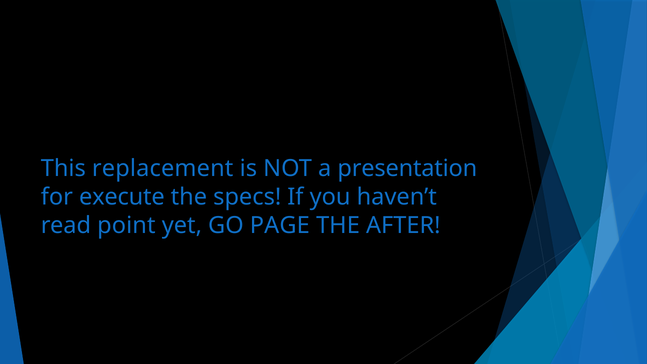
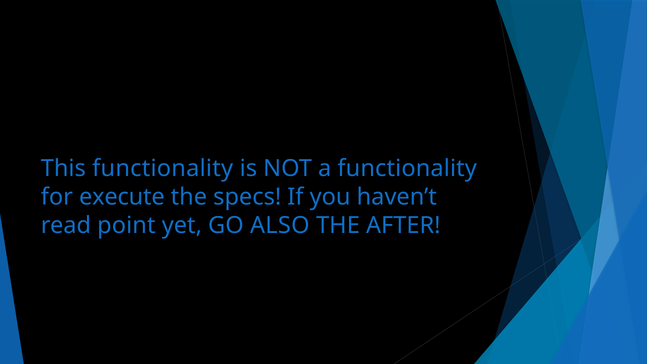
This replacement: replacement -> functionality (163, 169)
a presentation: presentation -> functionality (407, 169)
PAGE: PAGE -> ALSO (280, 225)
